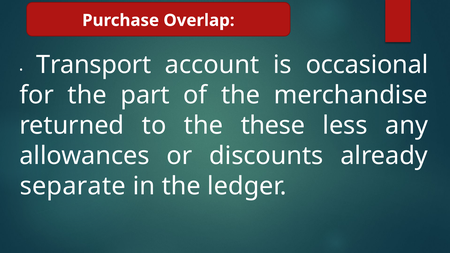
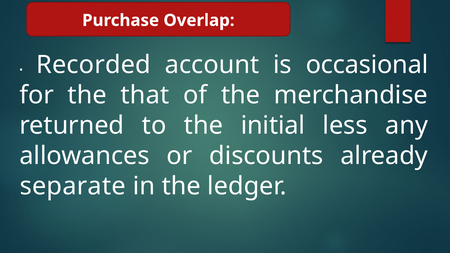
Transport: Transport -> Recorded (94, 65)
part: part -> that (145, 95)
these: these -> initial (273, 126)
